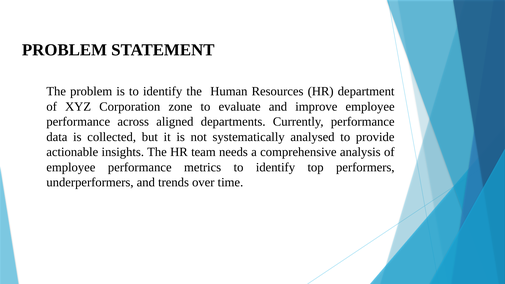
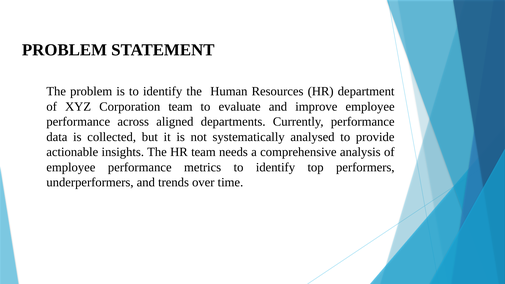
Corporation zone: zone -> team (180, 107)
